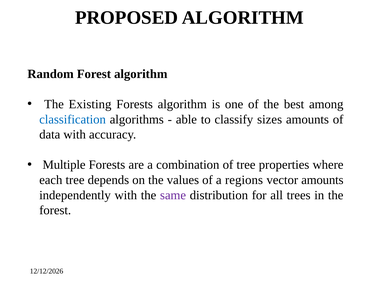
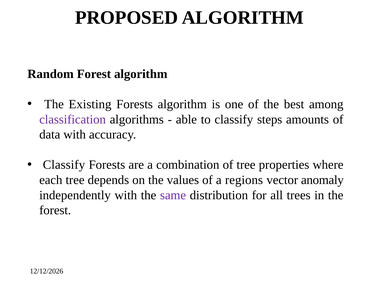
classification colour: blue -> purple (73, 119)
sizes: sizes -> steps (270, 119)
Multiple: Multiple -> Classify (64, 165)
vector amounts: amounts -> anomaly (322, 180)
